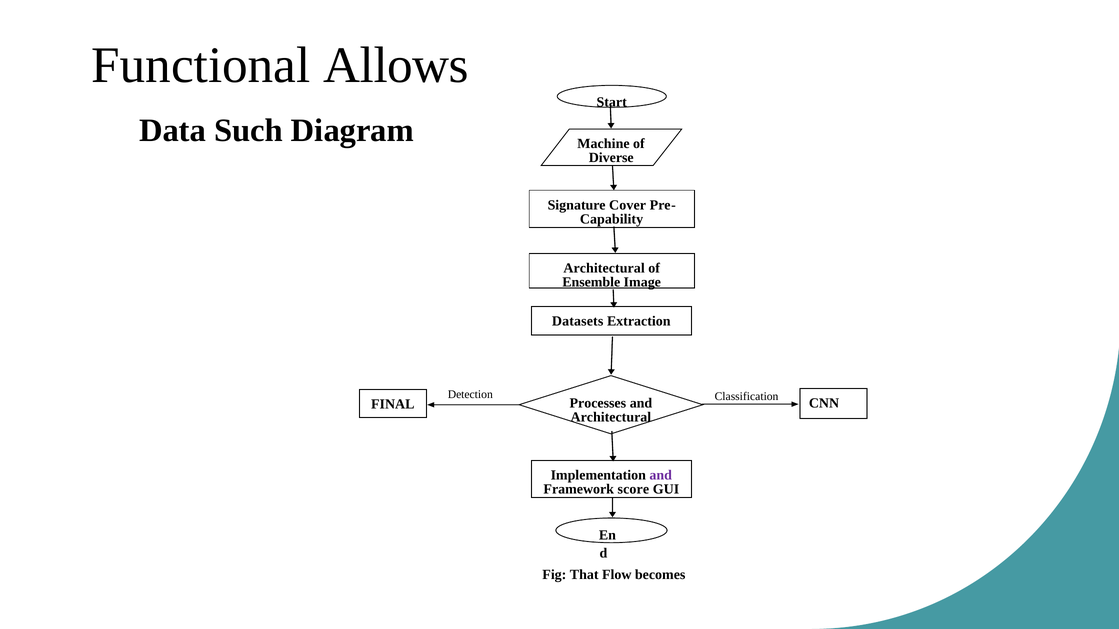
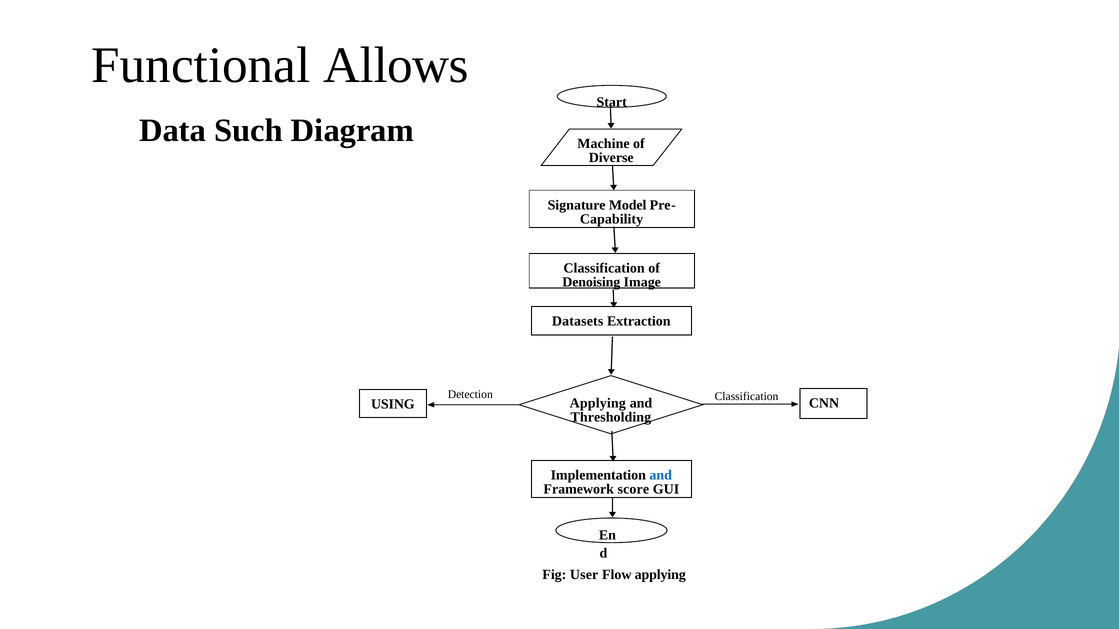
Cover: Cover -> Model (628, 205)
Architectural: Architectural -> Classification (604, 268)
Ensemble: Ensemble -> Denoising (591, 283)
Processes: Processes -> Applying (598, 403)
FINAL: FINAL -> USING (393, 404)
Architectural: Architectural -> Thresholding (611, 417)
and colour: purple -> blue (661, 476)
That: That -> User (584, 575)
Flow becomes: becomes -> applying (660, 575)
